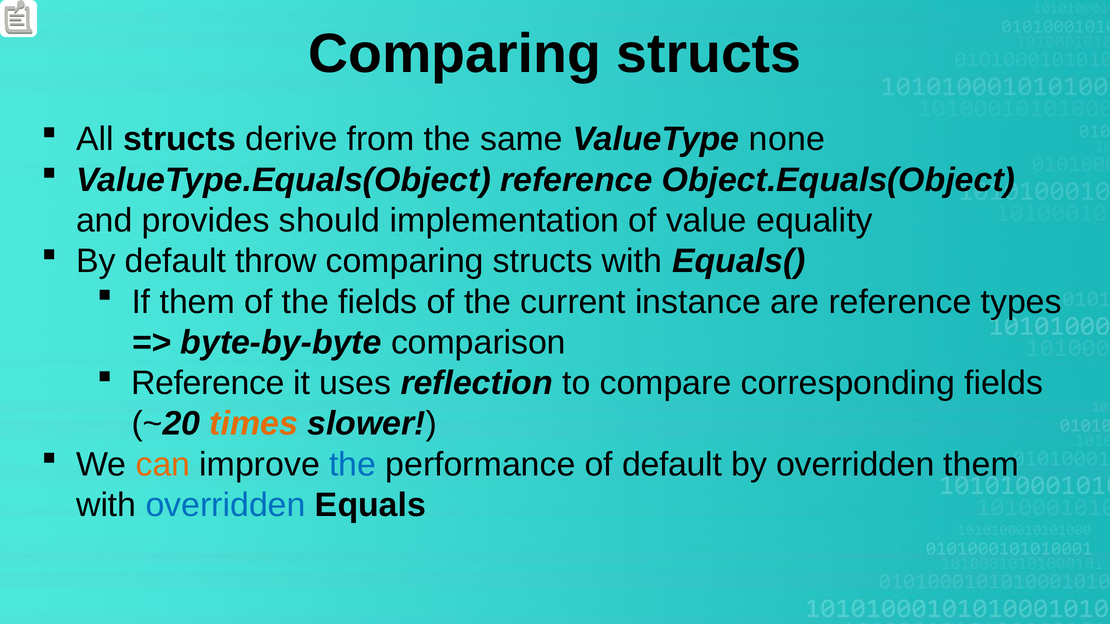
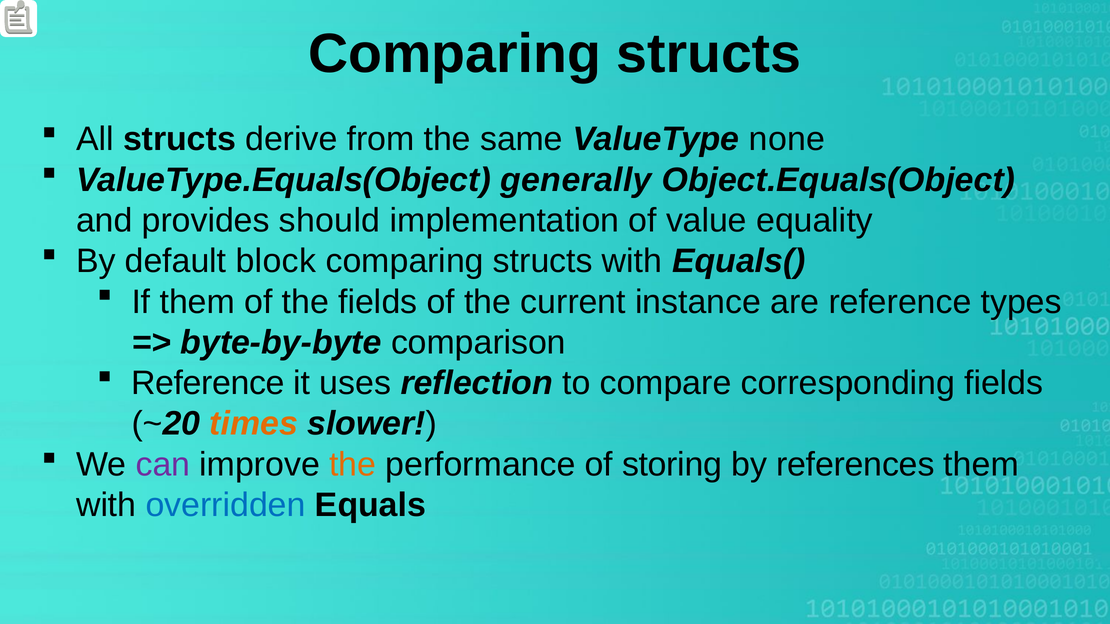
ValueType.Equals(Object reference: reference -> generally (576, 180)
throw: throw -> block (276, 261)
can colour: orange -> purple (163, 465)
the colour: blue -> orange (353, 465)
of default: default -> storing (672, 465)
by overridden: overridden -> references (855, 465)
